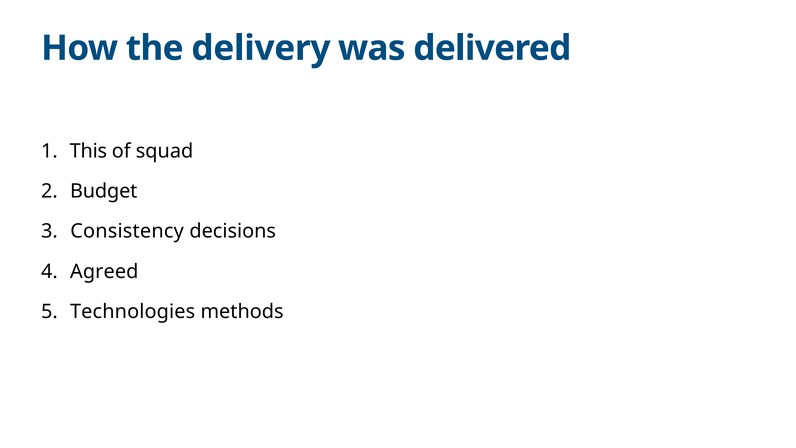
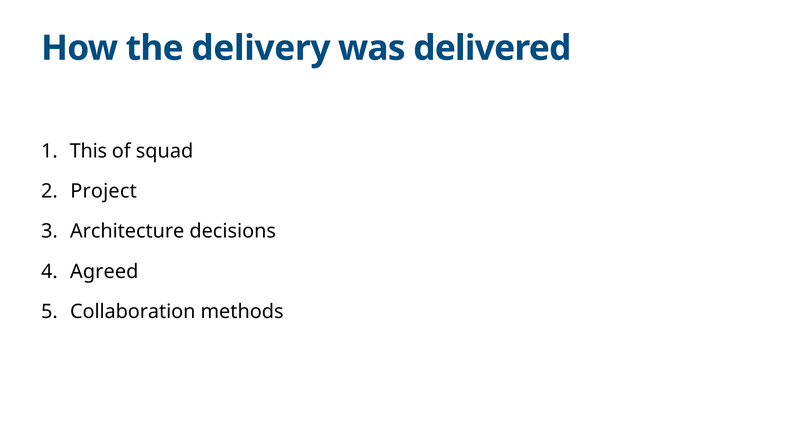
Budget: Budget -> Project (104, 191)
Consistency: Consistency -> Architecture (127, 231)
Technologies: Technologies -> Collaboration (133, 312)
